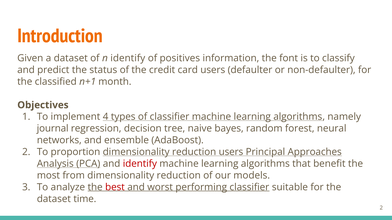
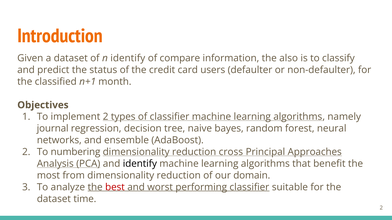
positives: positives -> compare (180, 58)
font: font -> also (289, 58)
implement 4: 4 -> 2 (106, 117)
proportion: proportion -> numbering (75, 152)
reduction users: users -> cross (231, 152)
identify colour: red -> black (140, 164)
models: models -> domain (252, 176)
